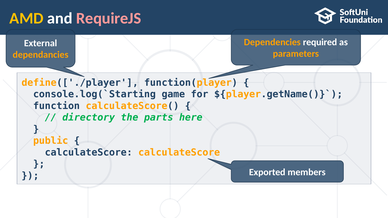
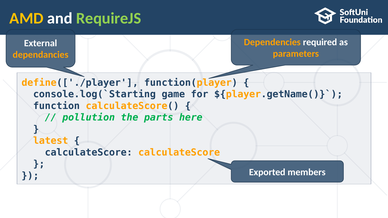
RequireJS colour: pink -> light green (109, 18)
directory: directory -> pollution (89, 118)
public: public -> latest (51, 141)
